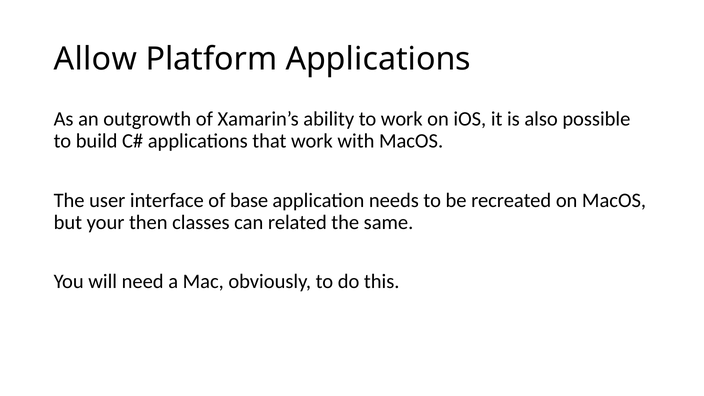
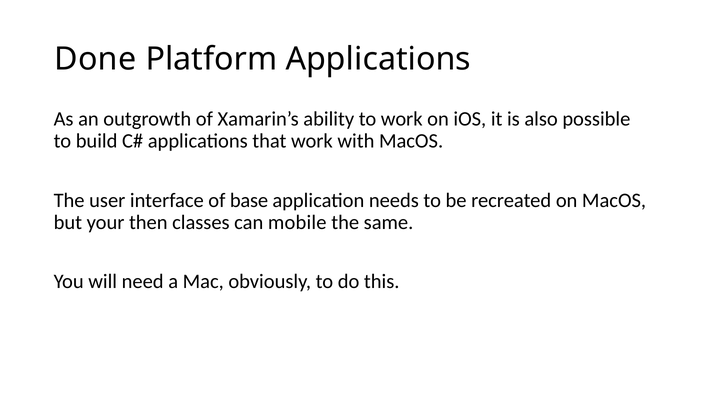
Allow: Allow -> Done (95, 59)
related: related -> mobile (297, 222)
